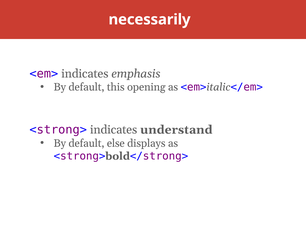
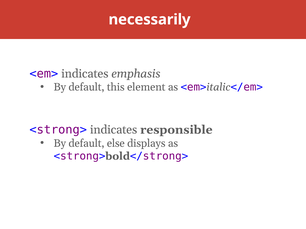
opening: opening -> element (146, 87)
understand: understand -> responsible (176, 130)
